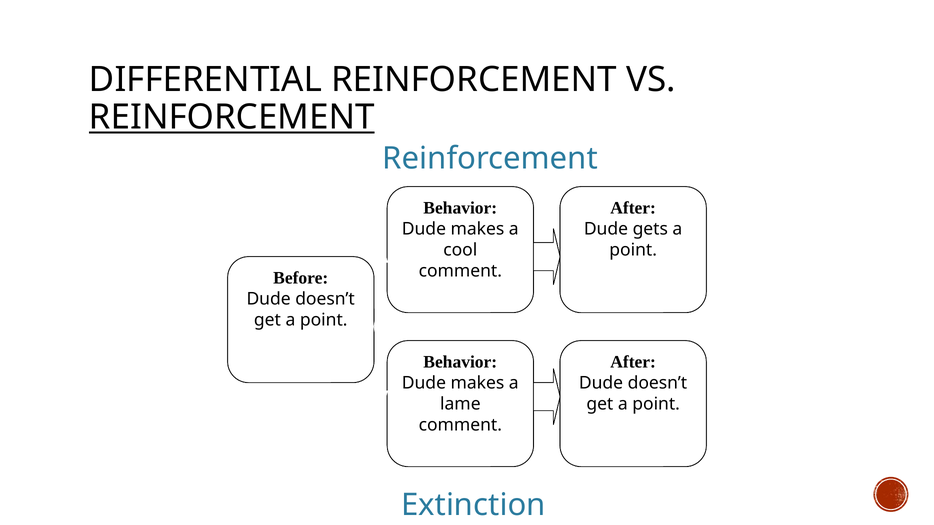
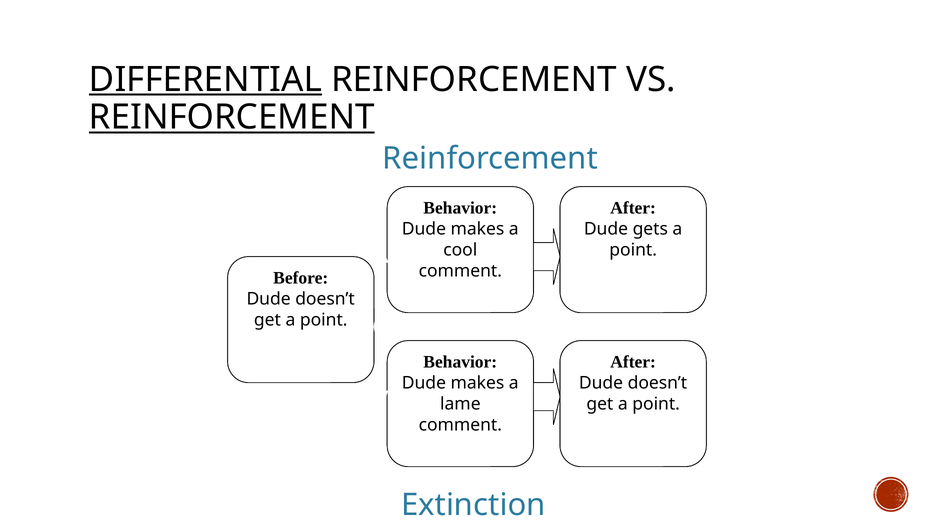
DIFFERENTIAL underline: none -> present (206, 80)
